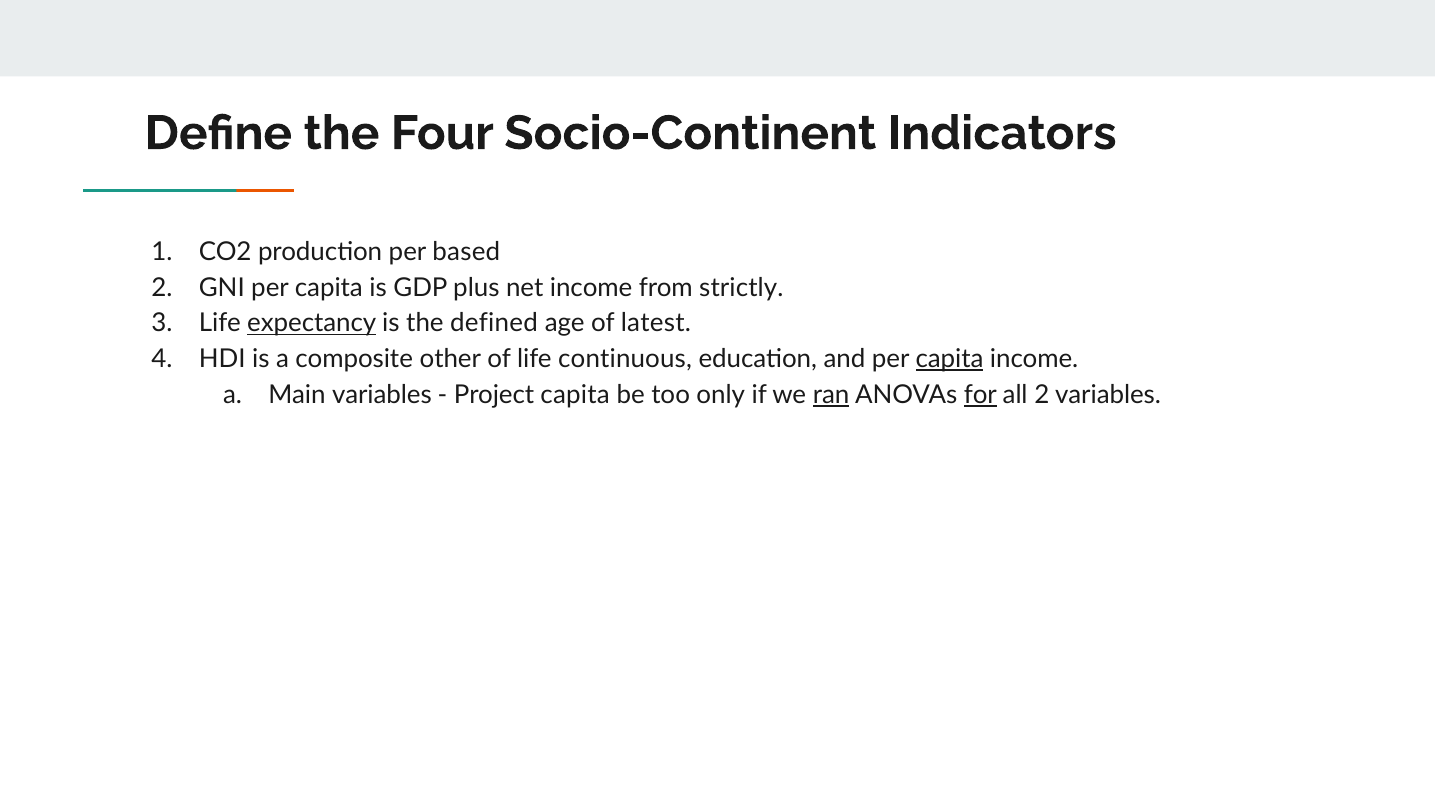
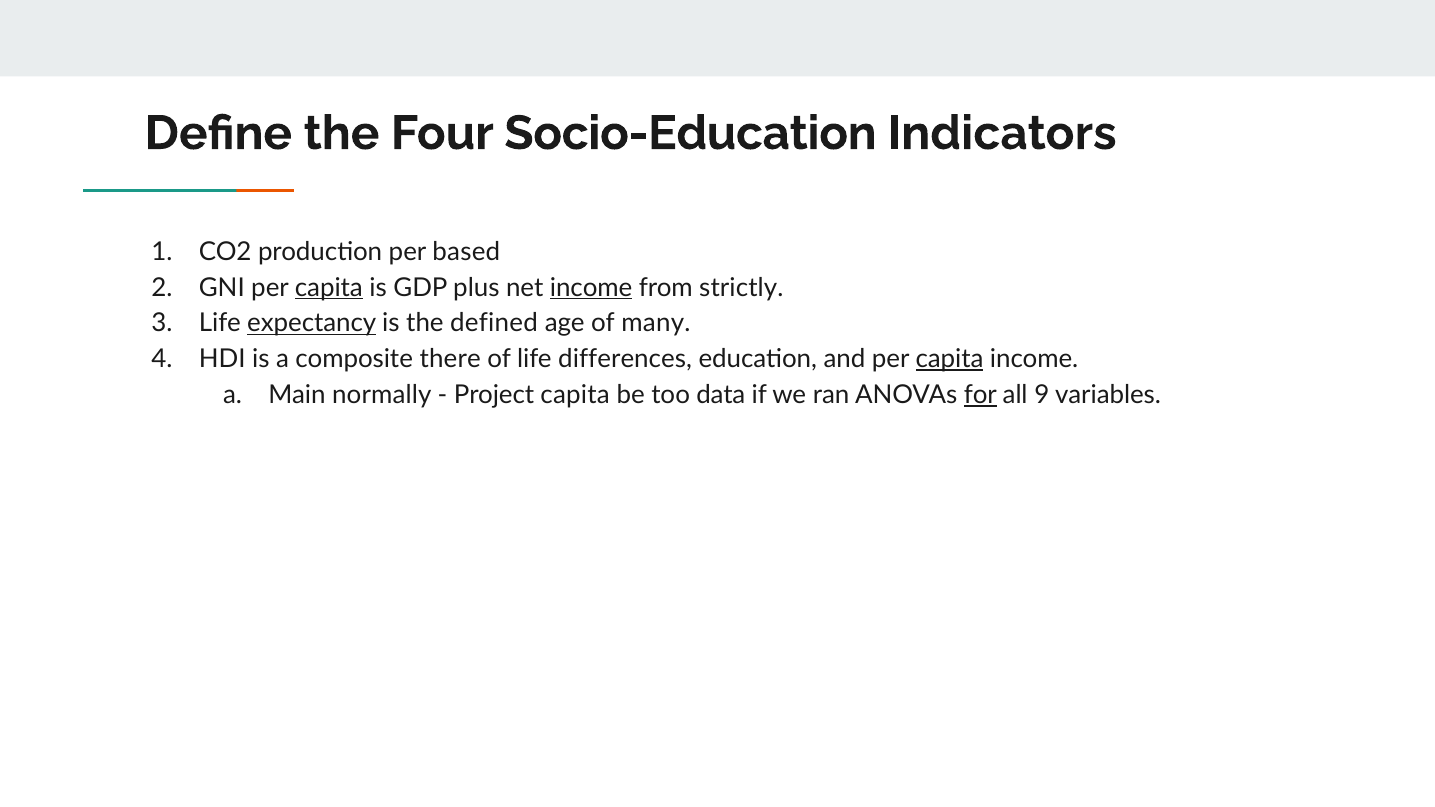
Socio-Continent: Socio-Continent -> Socio-Education (690, 133)
capita underline: none -> present (329, 288)
income underline: none -> present (591, 288)
latest: latest -> many (656, 323)
other: other -> there (450, 359)
continuous: continuous -> differences (625, 359)
Main variables: variables -> normally (382, 395)
only: only -> data (721, 395)
ran underline: present -> none (831, 395)
all 2: 2 -> 9 (1042, 395)
